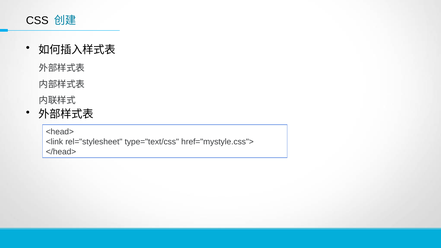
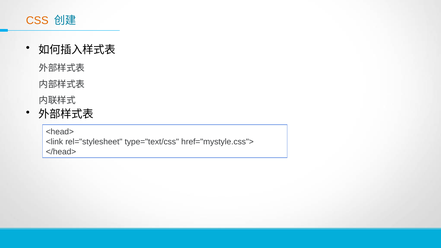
CSS colour: black -> orange (37, 21)
